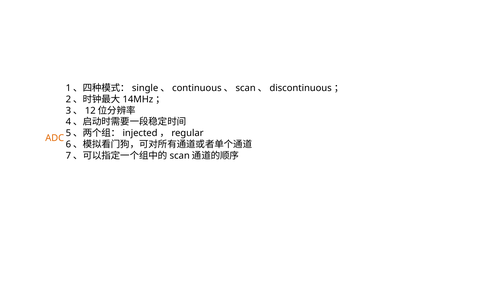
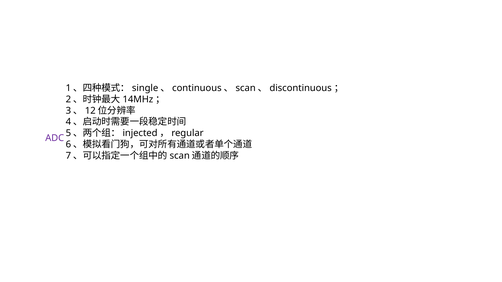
ADC colour: orange -> purple (55, 138)
